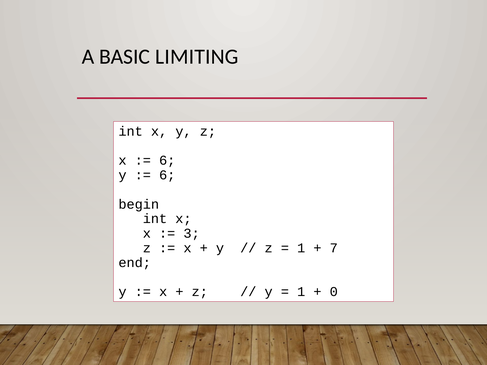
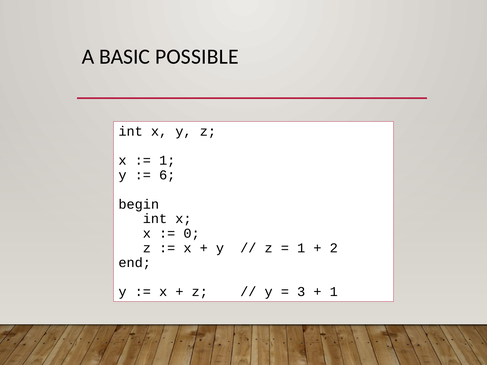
LIMITING: LIMITING -> POSSIBLE (197, 57)
6: 6 -> 1 (167, 161)
3: 3 -> 0 (192, 234)
7: 7 -> 2 (334, 248)
1: 1 -> 3 (301, 292)
0: 0 -> 1 (334, 292)
